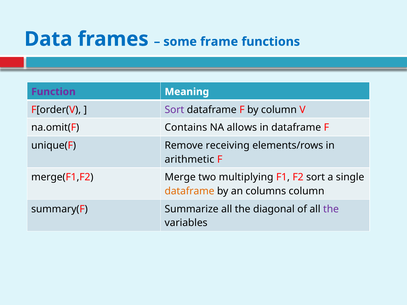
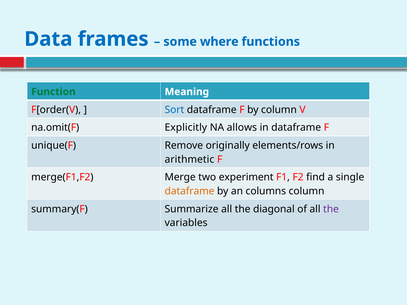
frame: frame -> where (219, 42)
Function colour: purple -> green (53, 92)
Sort colour: purple -> blue (174, 110)
Contains: Contains -> Explicitly (186, 128)
receiving: receiving -> originally (228, 146)
multiplying: multiplying -> experiment (246, 177)
F2 sort: sort -> find (316, 177)
